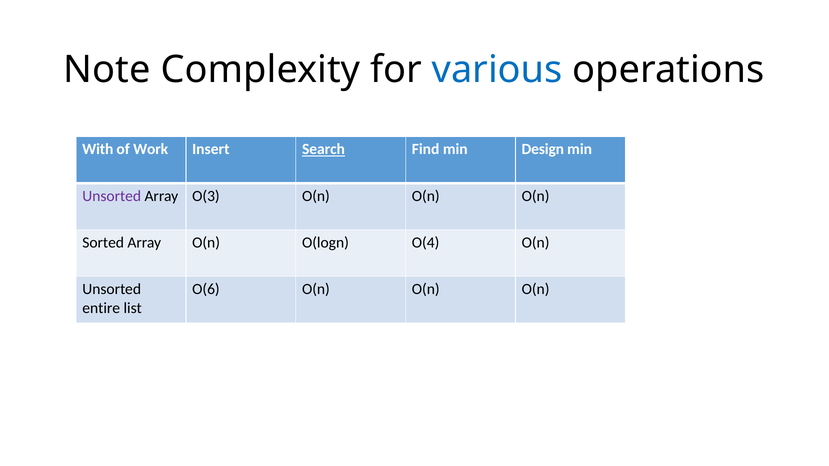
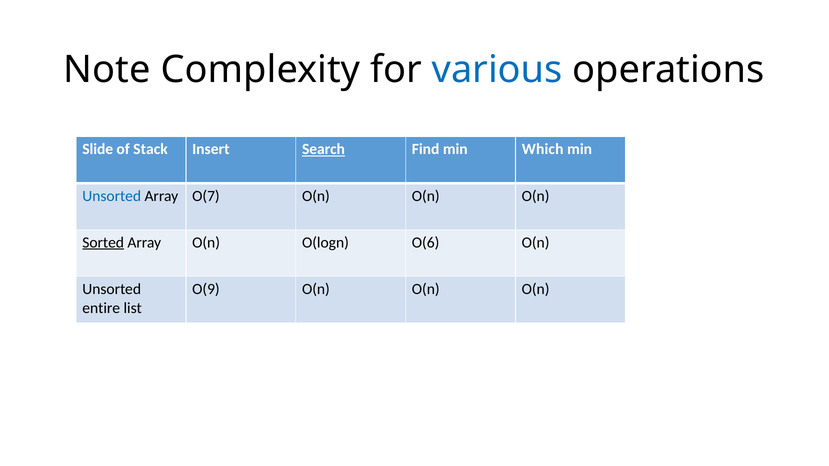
With: With -> Slide (98, 149)
Work: Work -> Stack (151, 149)
Design: Design -> Which (543, 149)
Unsorted colour: purple -> blue (112, 196)
O(3: O(3 -> O(7 (206, 196)
Sorted underline: none -> present (103, 243)
O(4: O(4 -> O(6 (426, 243)
O(6: O(6 -> O(9 (206, 289)
